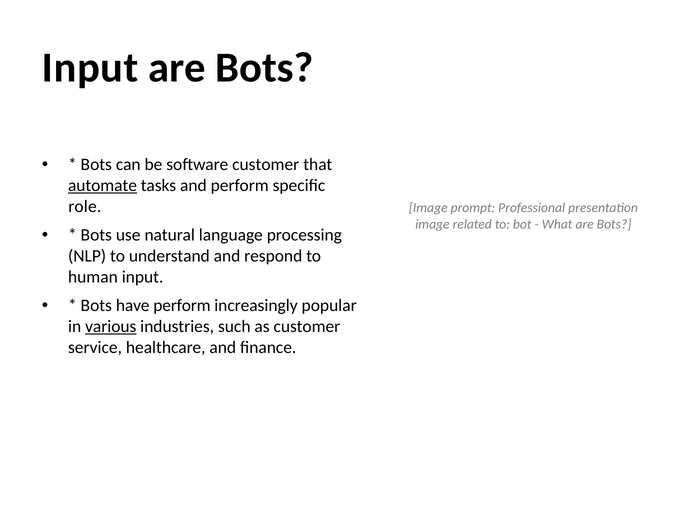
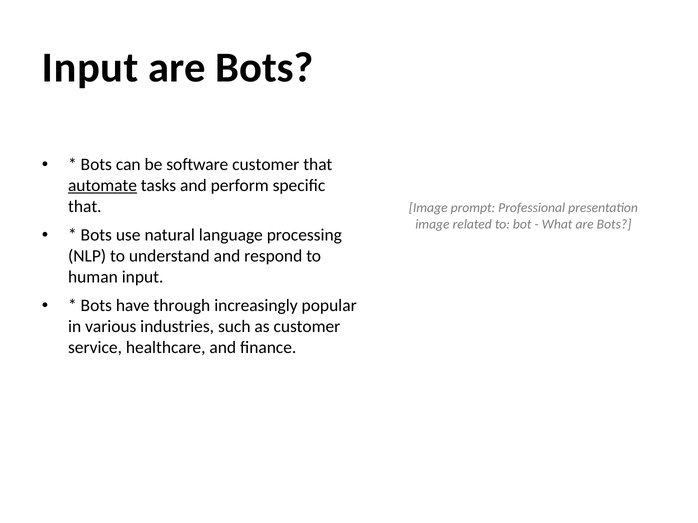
role: role -> that (85, 207)
have perform: perform -> through (182, 306)
various underline: present -> none (111, 327)
